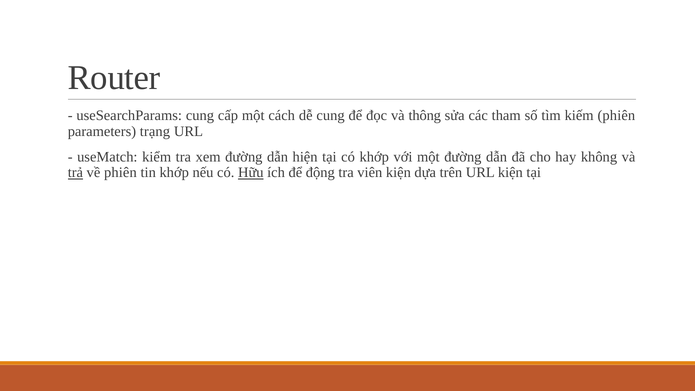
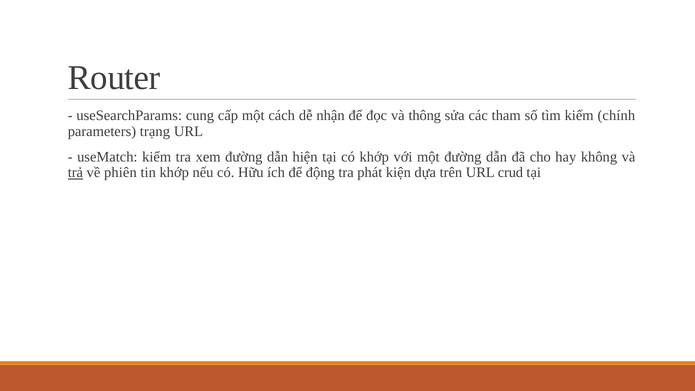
dễ cung: cung -> nhận (331, 116)
kiếm phiên: phiên -> chính (616, 116)
Hữu underline: present -> none (251, 173)
viên: viên -> phát (370, 173)
URL kiện: kiện -> crud (510, 173)
